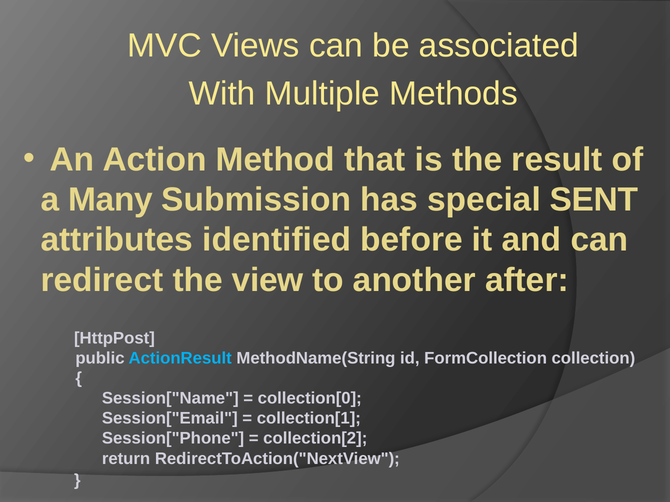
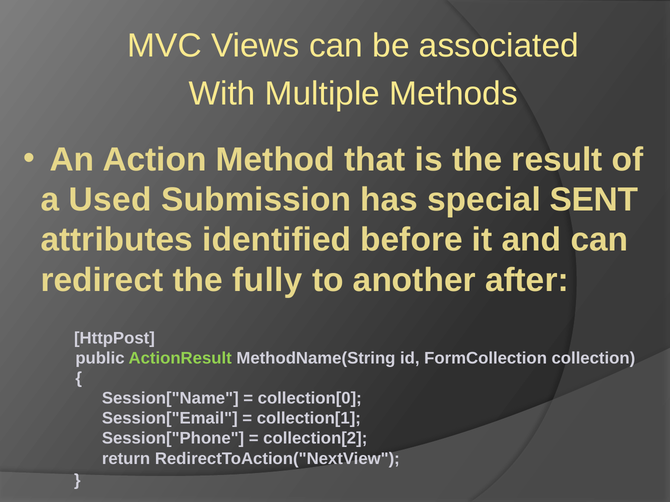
Many: Many -> Used (110, 200)
view: view -> fully (267, 280)
ActionResult colour: light blue -> light green (180, 358)
